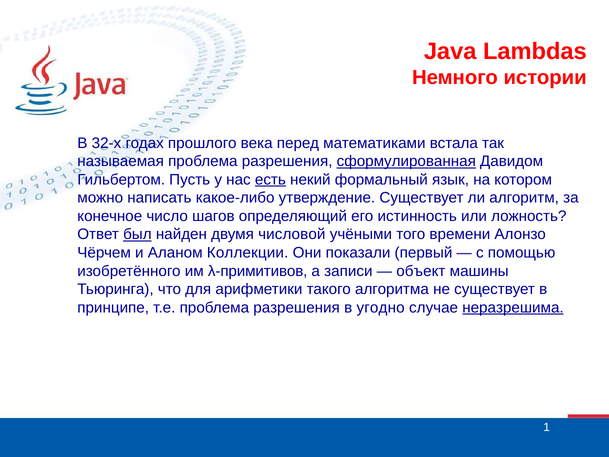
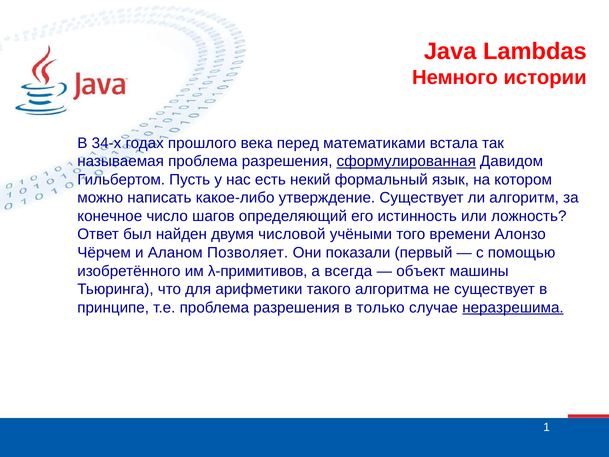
32-х: 32-х -> 34-х (106, 143)
есть underline: present -> none (270, 179)
был underline: present -> none (137, 234)
Коллекции: Коллекции -> Позволяет (248, 253)
записи: записи -> всегда (348, 271)
угодно: угодно -> только (381, 307)
